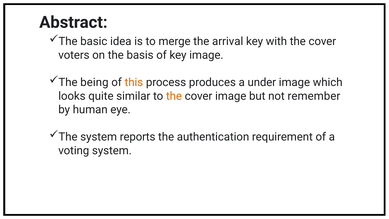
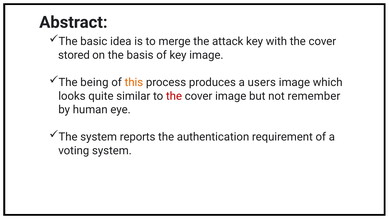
arrival: arrival -> attack (228, 41)
voters: voters -> stored (74, 55)
under: under -> users (262, 82)
the colour: orange -> red (174, 96)
